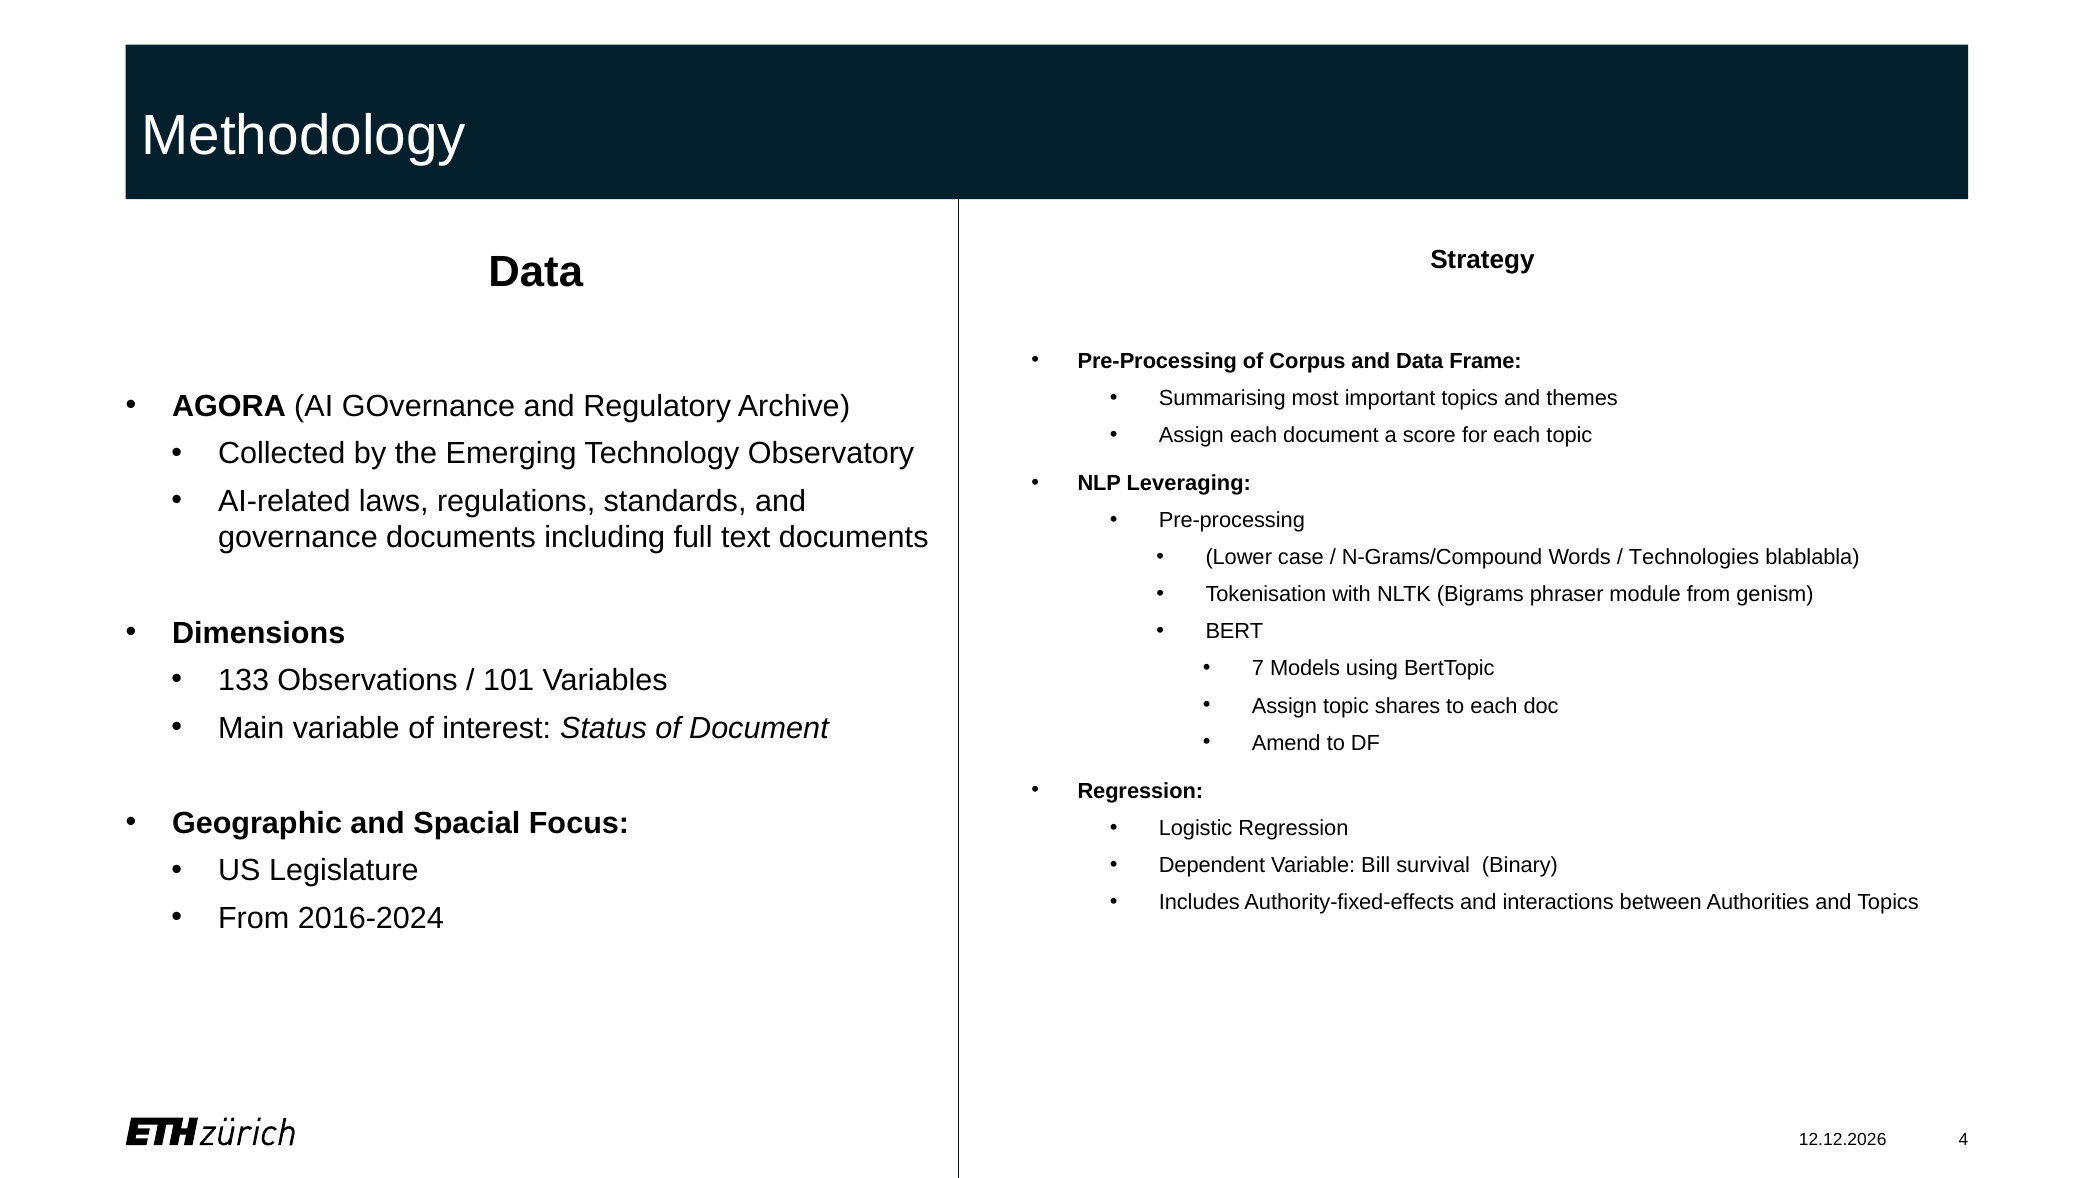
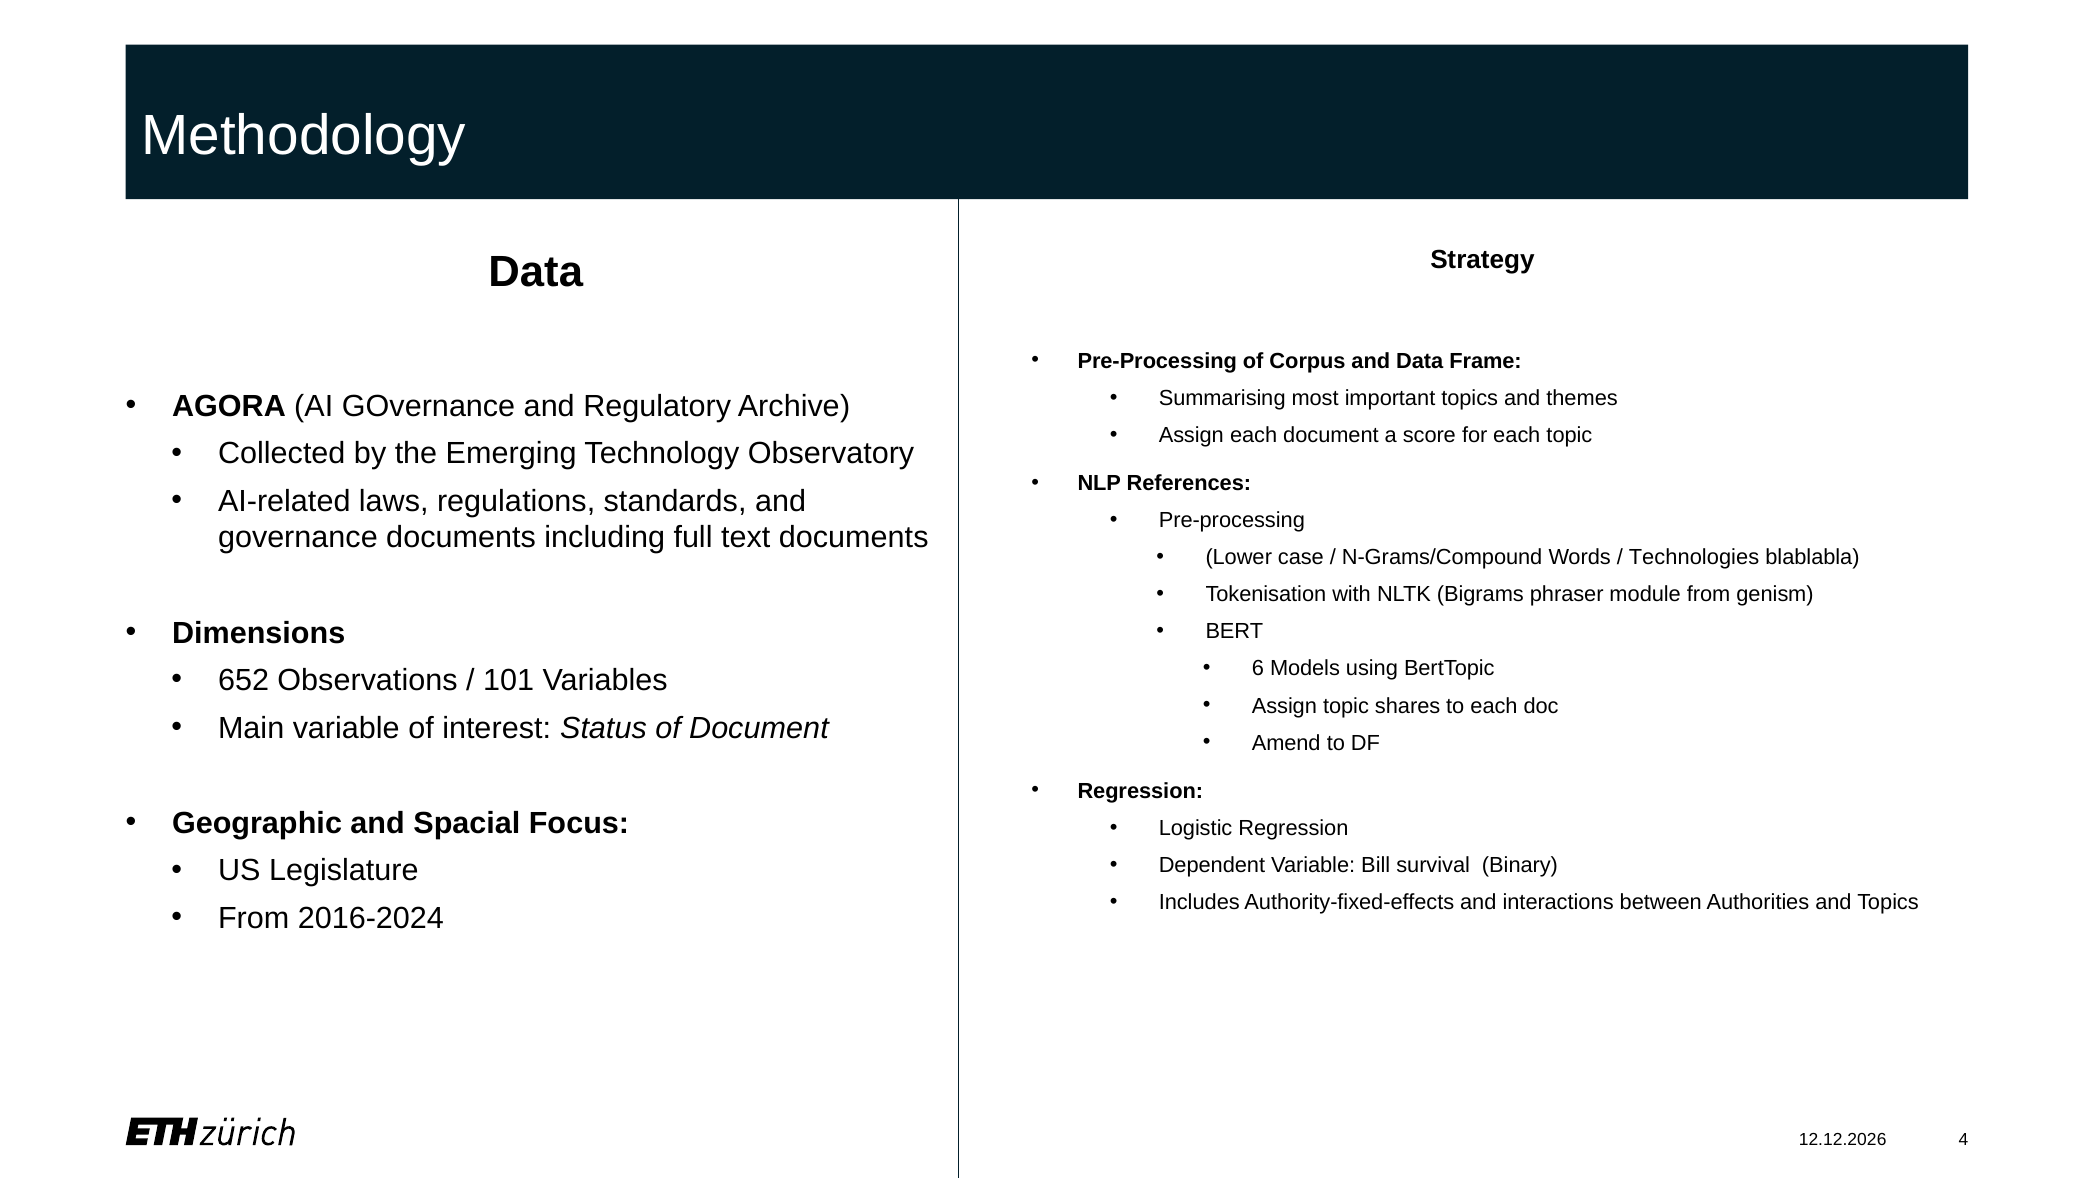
Leveraging: Leveraging -> References (1189, 483)
7: 7 -> 6 (1258, 669)
133: 133 -> 652 (244, 680)
